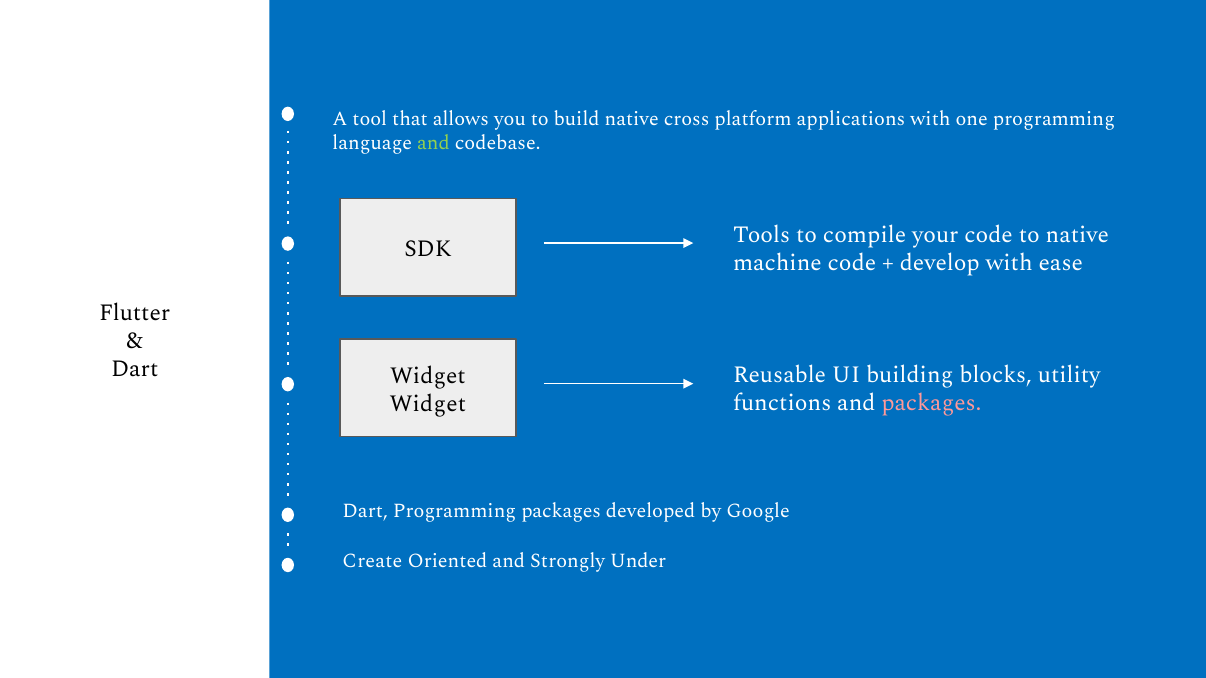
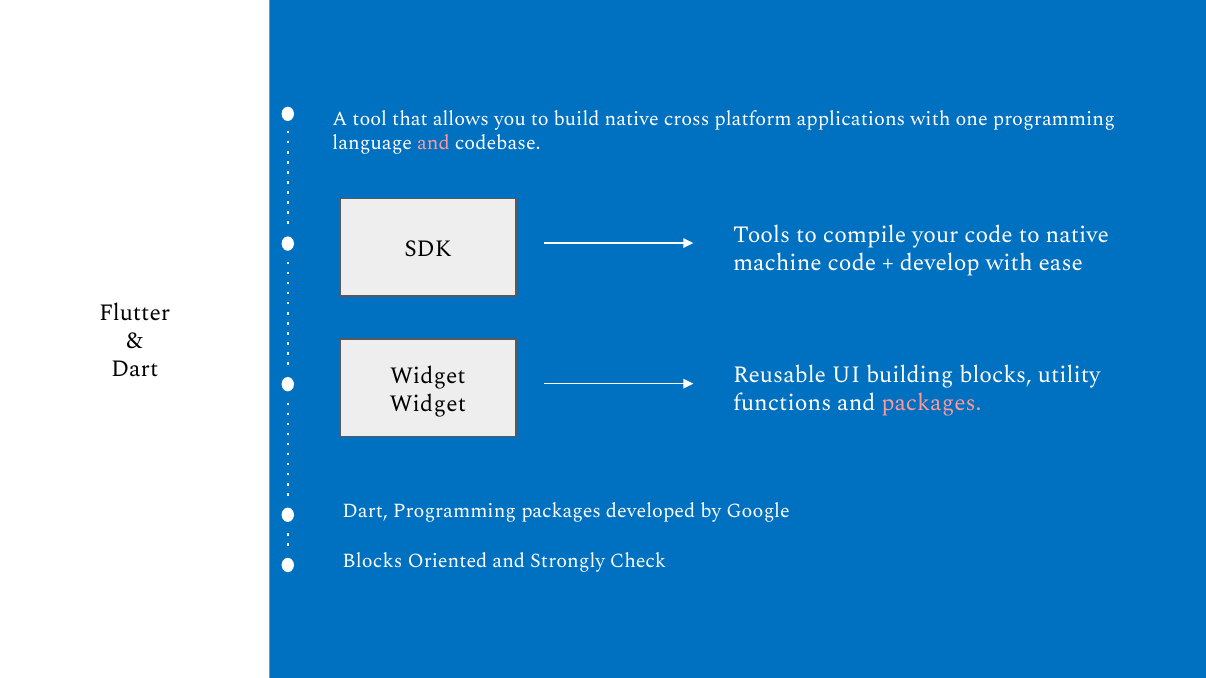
and colour: light green -> pink (433, 143)
Create: Create -> Blocks (372, 561)
Under: Under -> Check (638, 561)
